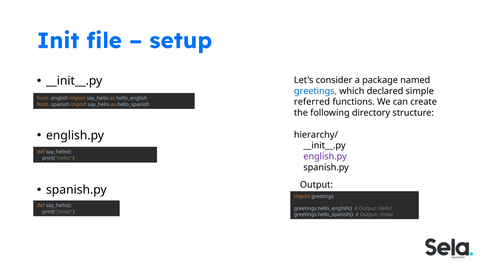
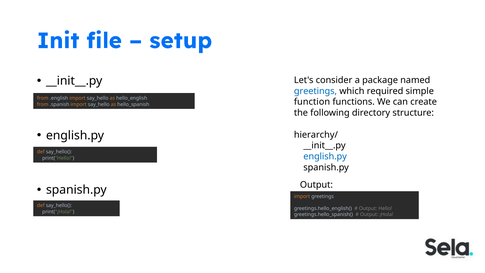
declared: declared -> required (385, 91)
referred: referred -> function (312, 102)
english.py colour: purple -> blue (325, 156)
